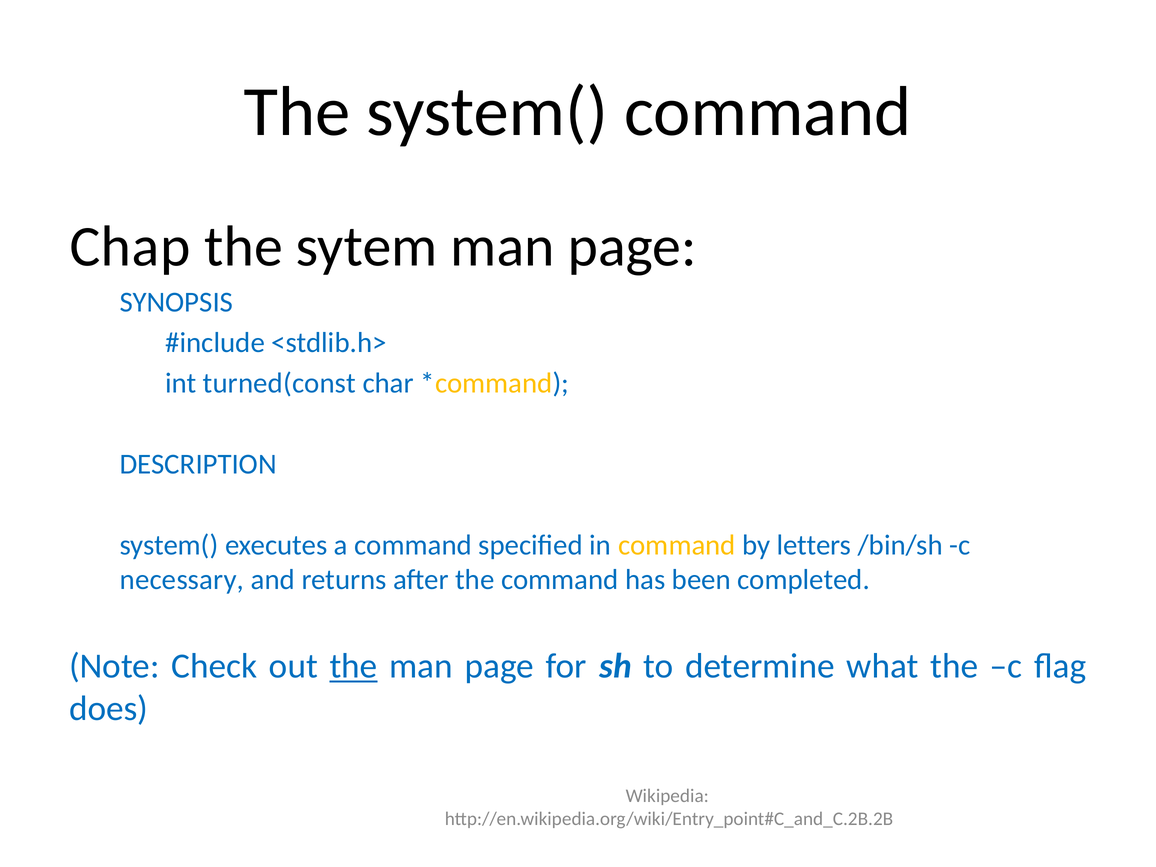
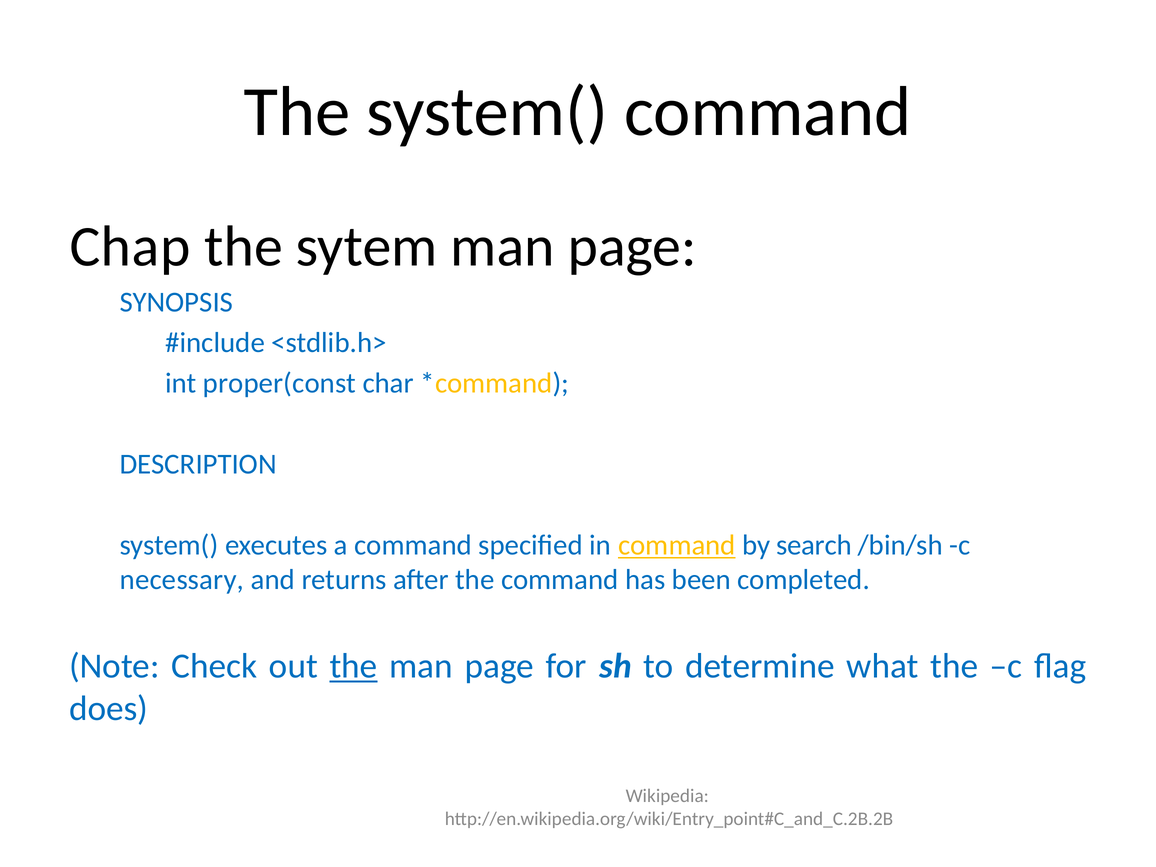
turned(const: turned(const -> proper(const (279, 383)
command underline: none -> present (677, 545)
letters: letters -> search (814, 545)
